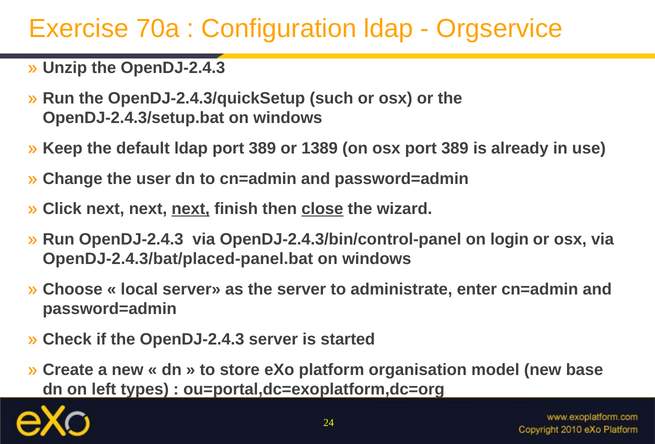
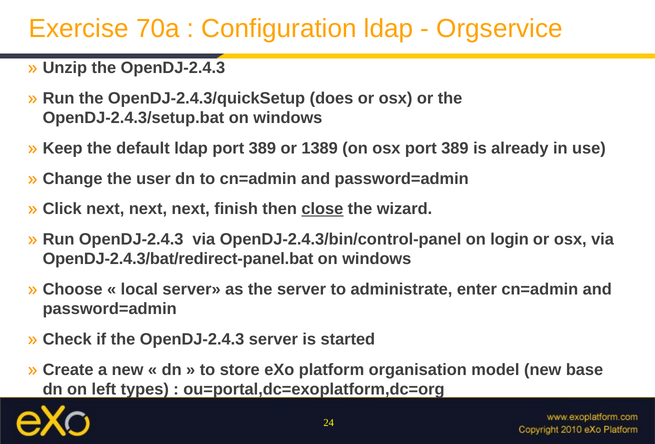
such: such -> does (331, 98)
next underline: present -> none (191, 209)
OpenDJ-2.4.3/bat/placed-panel.bat: OpenDJ-2.4.3/bat/placed-panel.bat -> OpenDJ-2.4.3/bat/redirect-panel.bat (178, 259)
